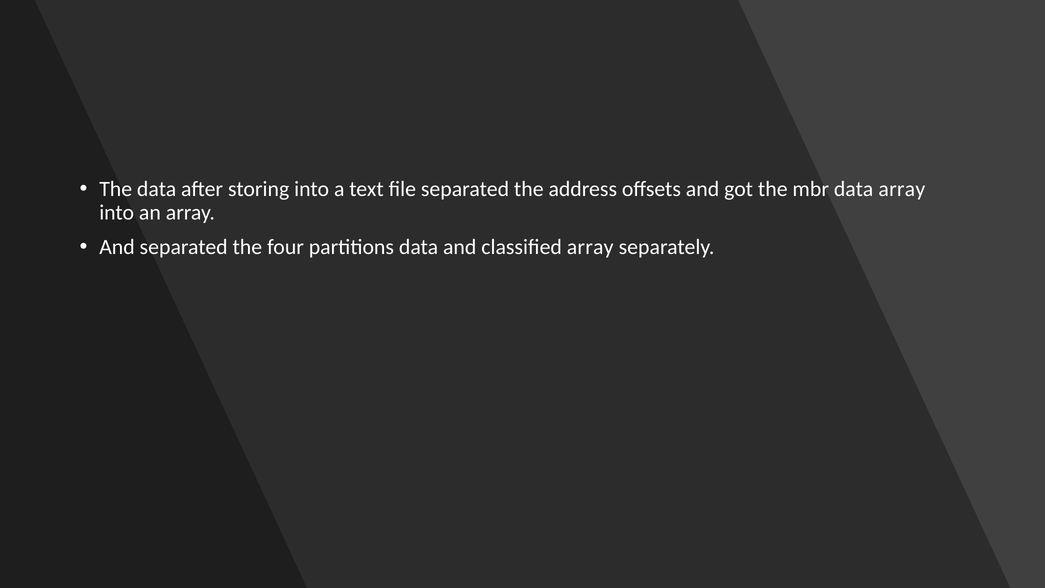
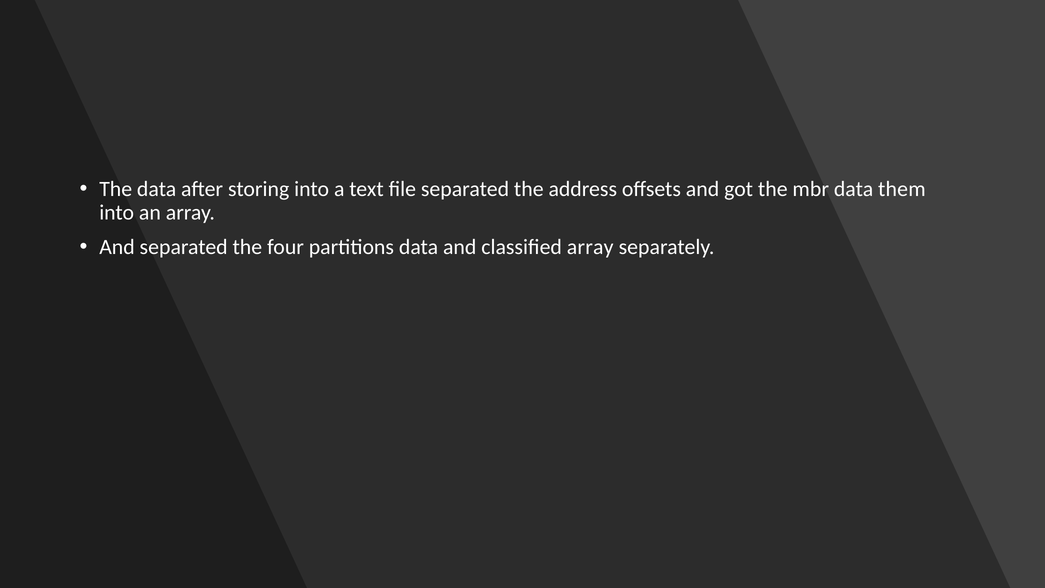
data array: array -> them (902, 189)
